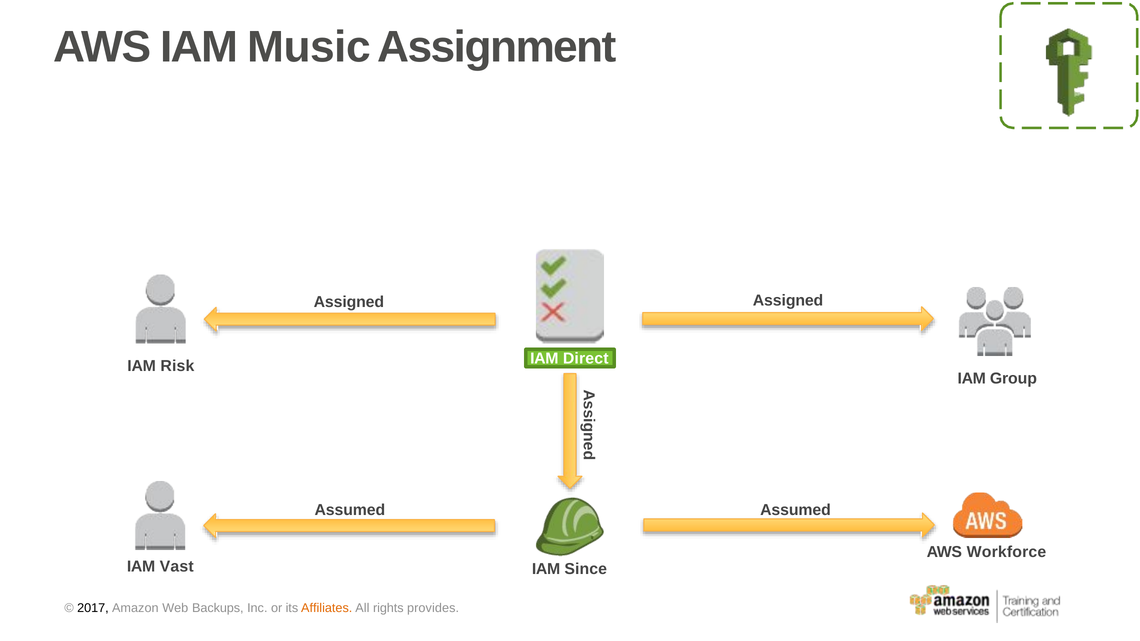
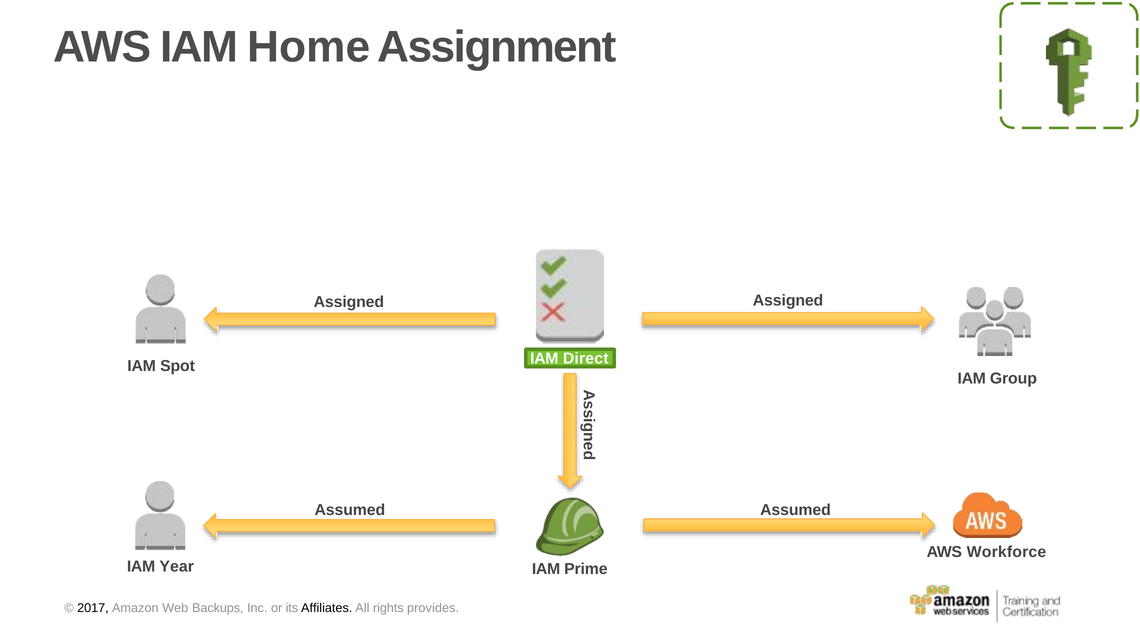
Music: Music -> Home (309, 47)
Risk: Risk -> Spot (178, 366)
Vast: Vast -> Year (177, 567)
Since: Since -> Prime (586, 569)
Affiliates colour: orange -> black (327, 609)
